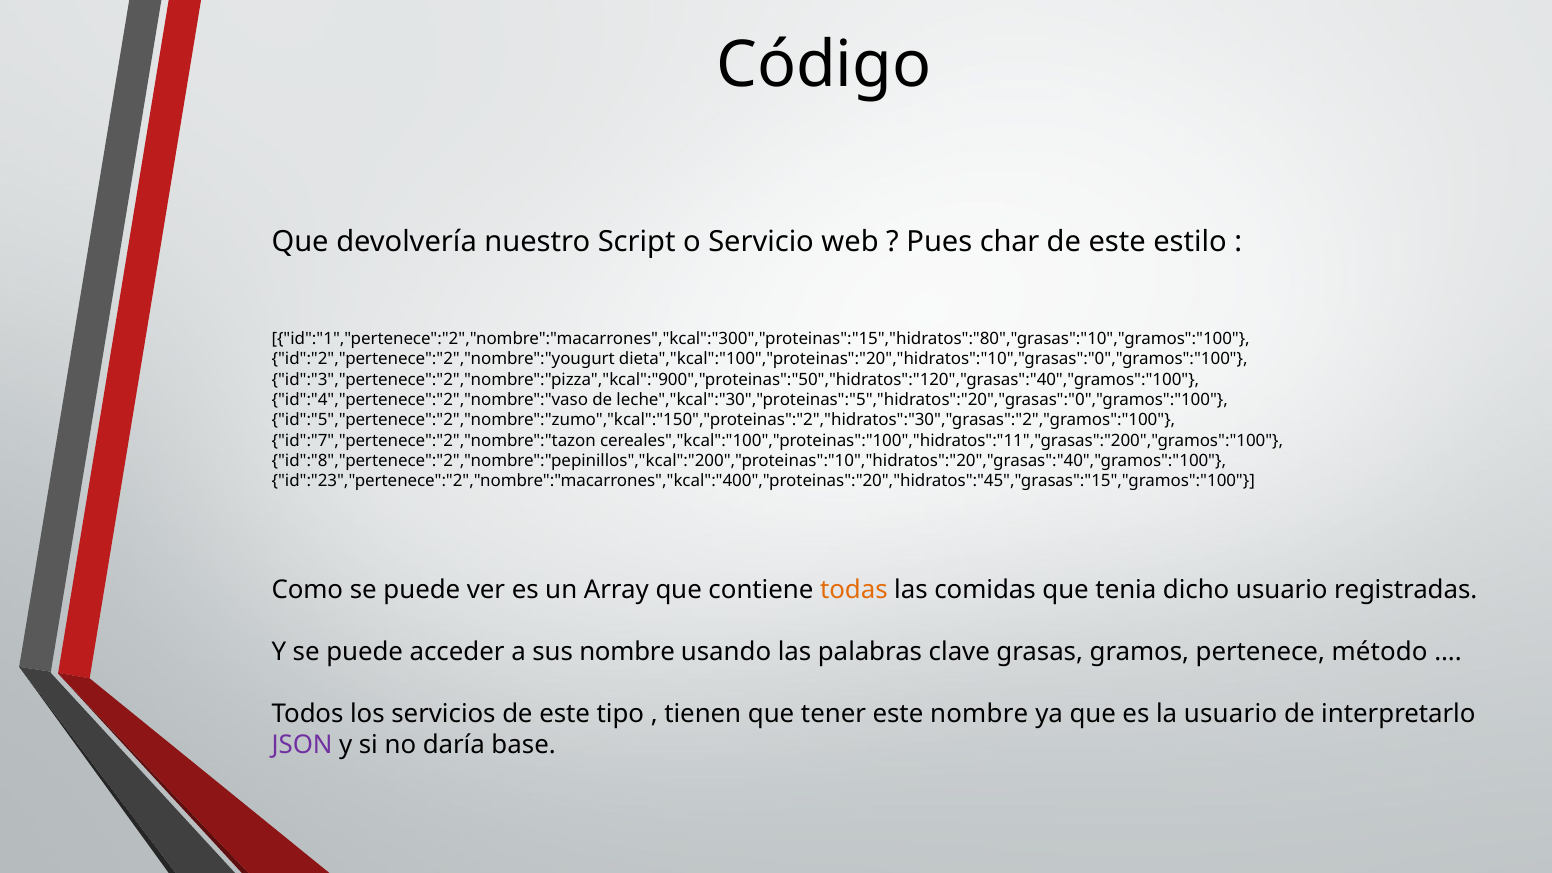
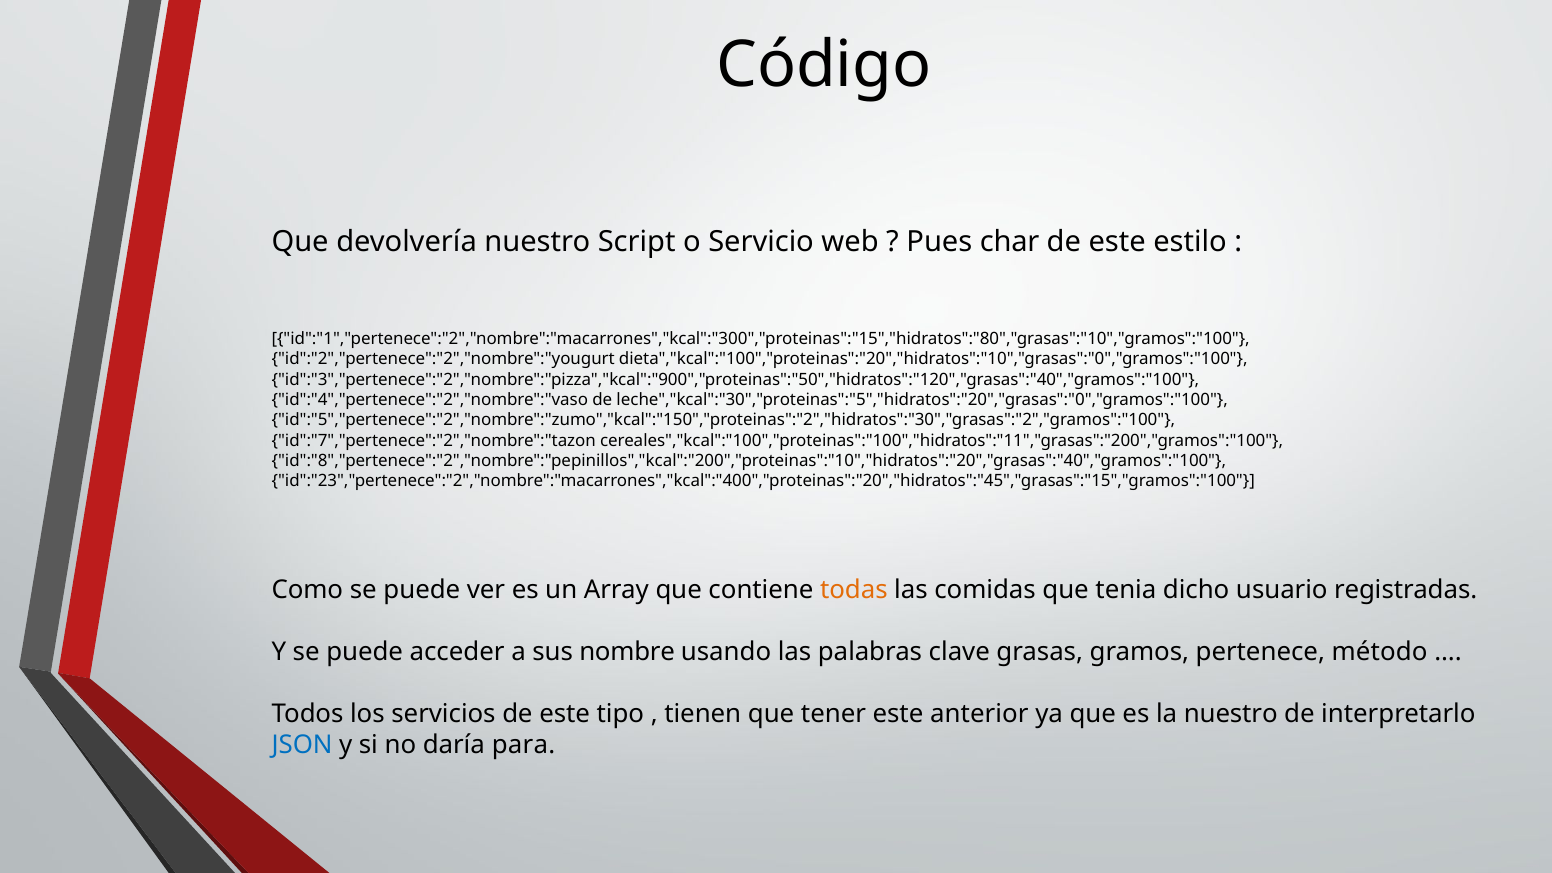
este nombre: nombre -> anterior (979, 714)
la usuario: usuario -> nuestro (1231, 714)
JSON colour: purple -> blue (302, 745)
base: base -> para (524, 745)
